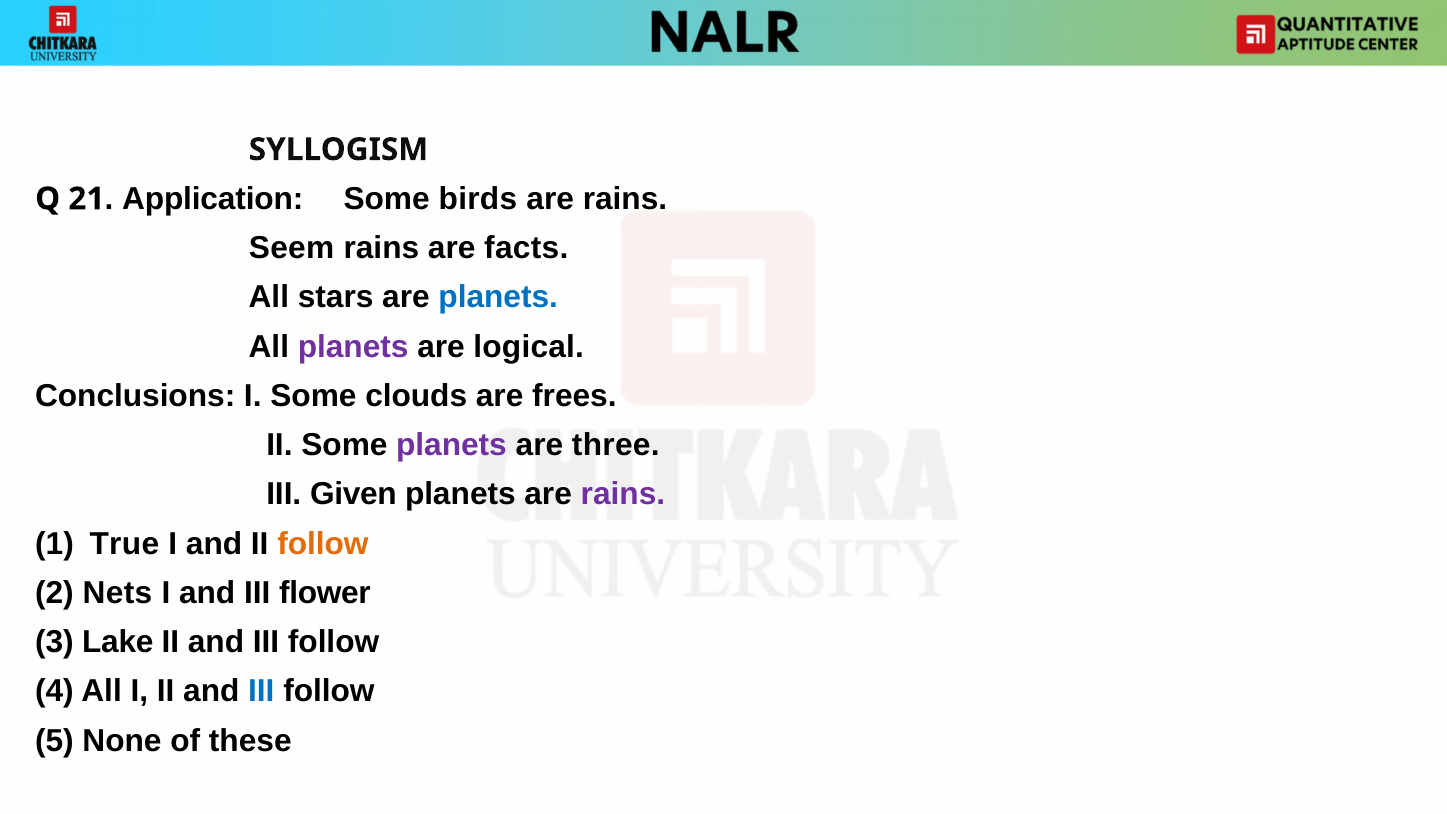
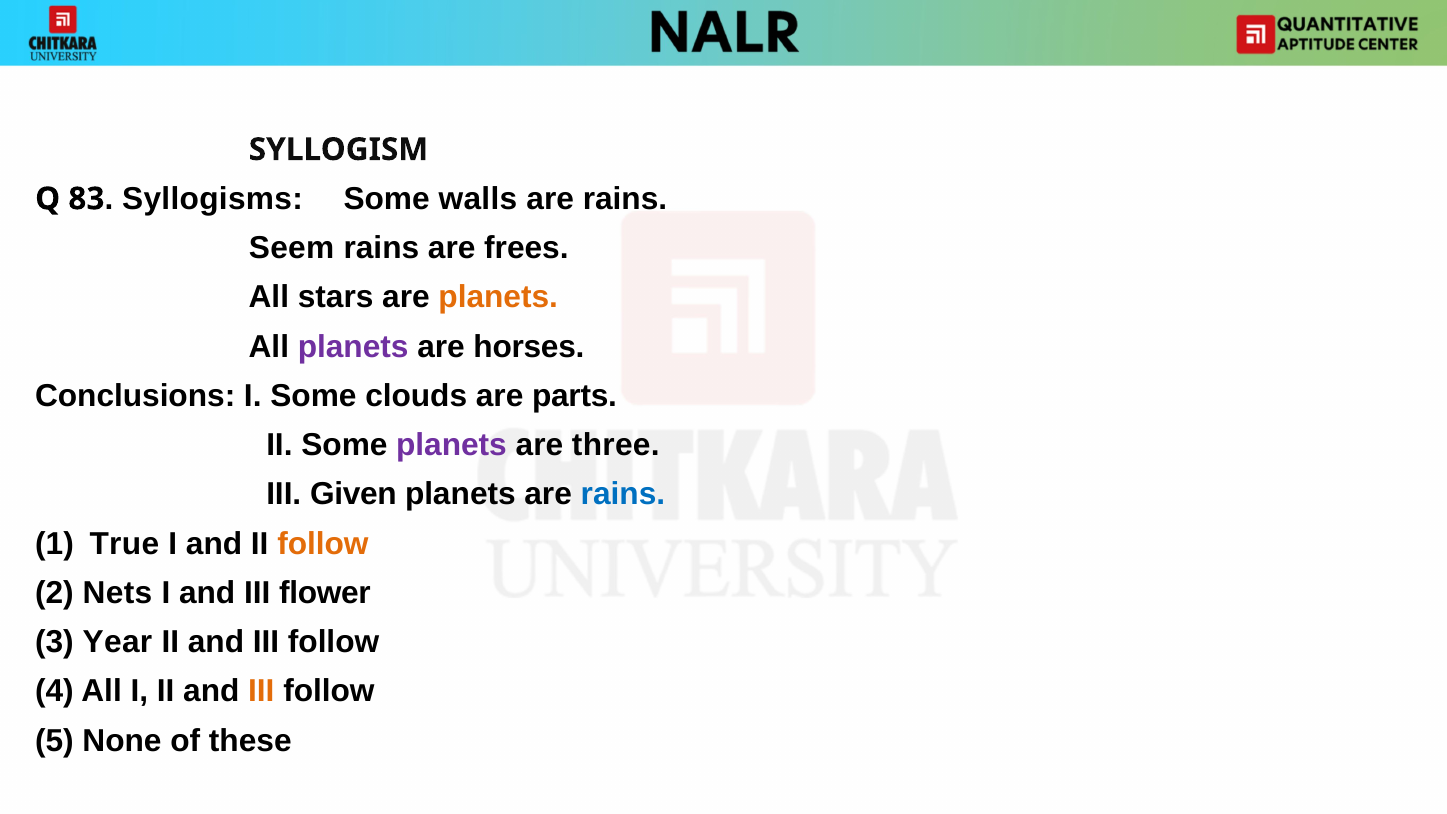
21: 21 -> 83 (86, 199)
Application: Application -> Syllogisms (213, 199)
birds: birds -> walls (478, 199)
facts: facts -> frees (526, 248)
planets colour: blue -> orange (498, 297)
logical: logical -> horses (529, 347)
frees: frees -> parts (575, 396)
rains colour: purple -> blue (623, 494)
Lake: Lake -> Year (117, 642)
III colour: blue -> orange (261, 691)
